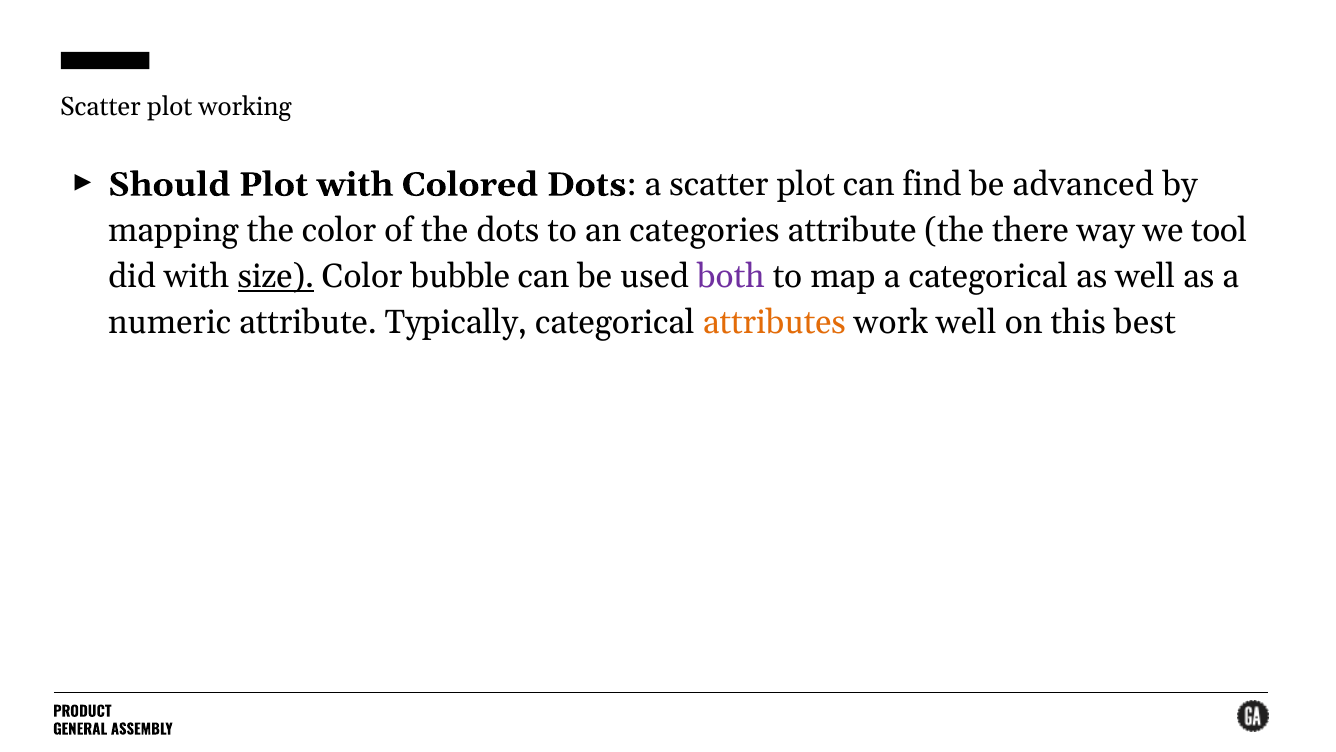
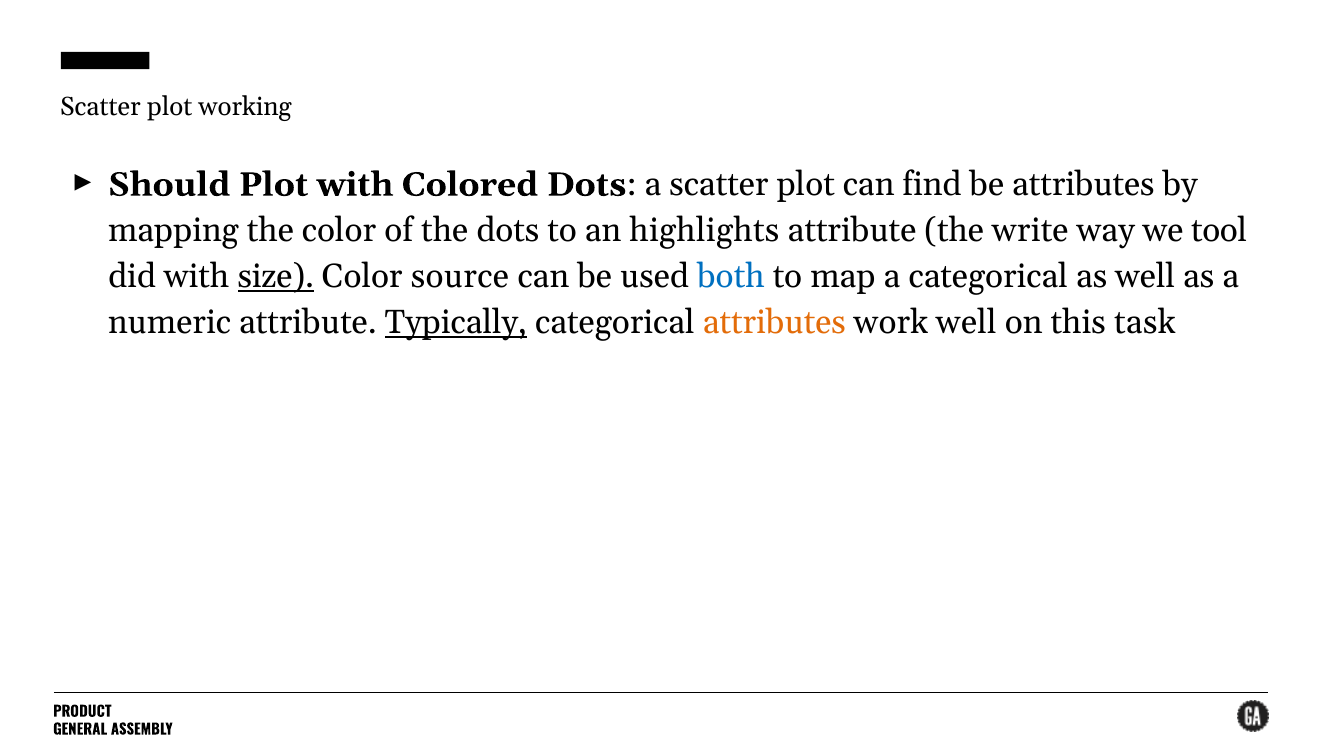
be advanced: advanced -> attributes (1083, 184)
categories: categories -> highlights (704, 231)
there: there -> write (1030, 231)
bubble: bubble -> source (460, 277)
both colour: purple -> blue (731, 277)
Typically underline: none -> present (456, 323)
best: best -> task (1145, 323)
